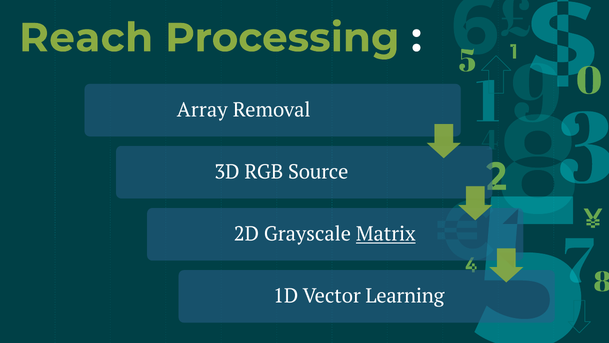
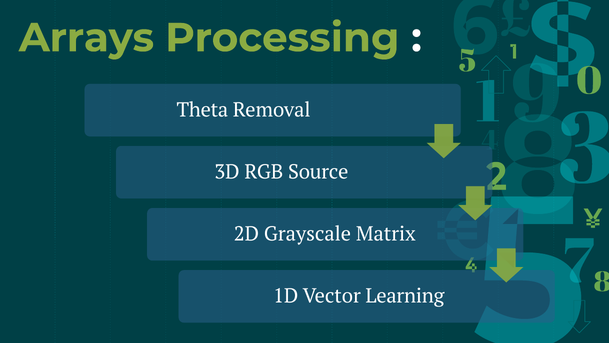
Reach: Reach -> Arrays (86, 38)
Array: Array -> Theta (202, 110)
Matrix underline: present -> none (386, 234)
